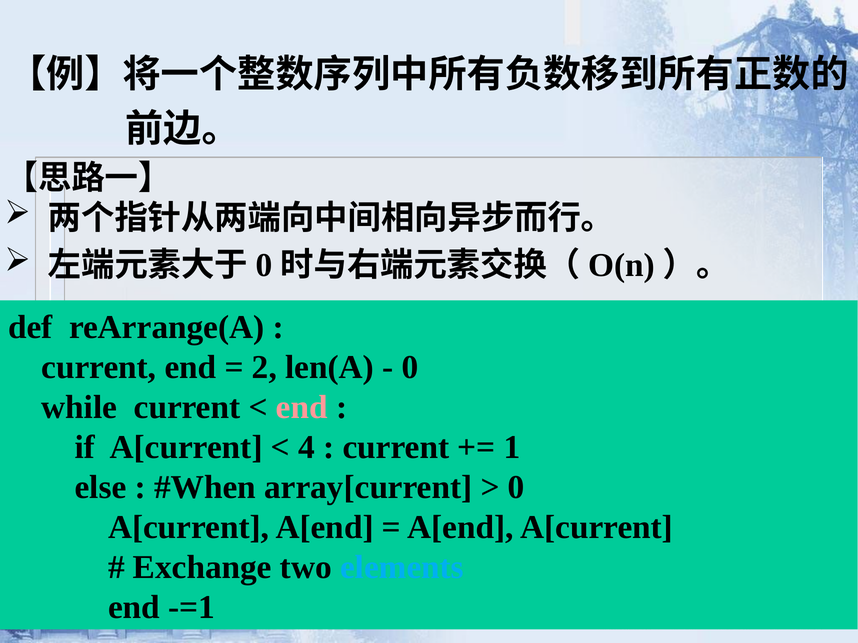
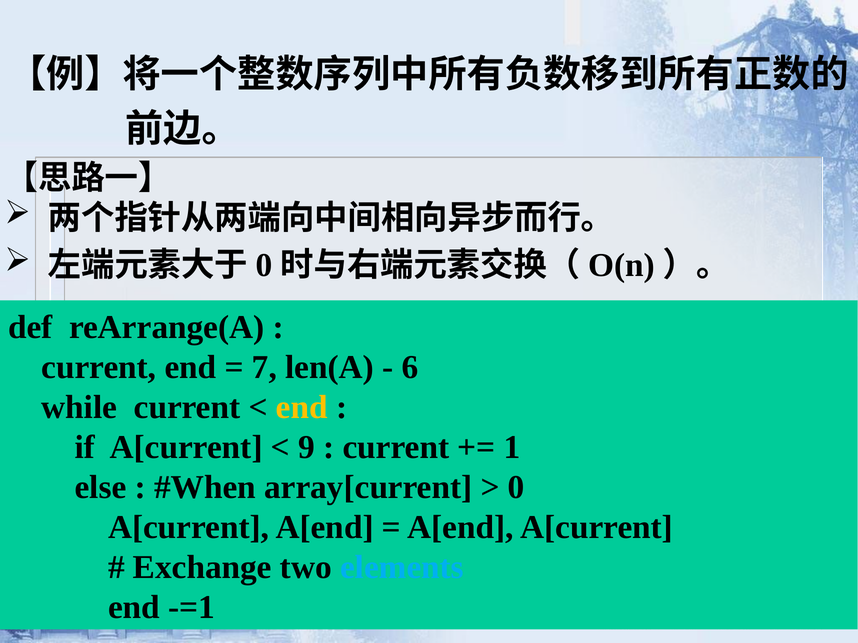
2: 2 -> 7 (264, 367)
0: 0 -> 6 (410, 367)
end colour: pink -> yellow (302, 407)
4: 4 -> 9 (306, 448)
